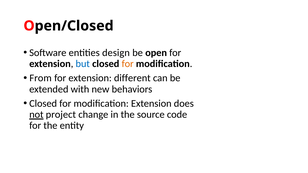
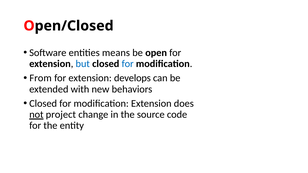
design: design -> means (116, 53)
for colour: orange -> blue (128, 64)
different: different -> develops (132, 78)
